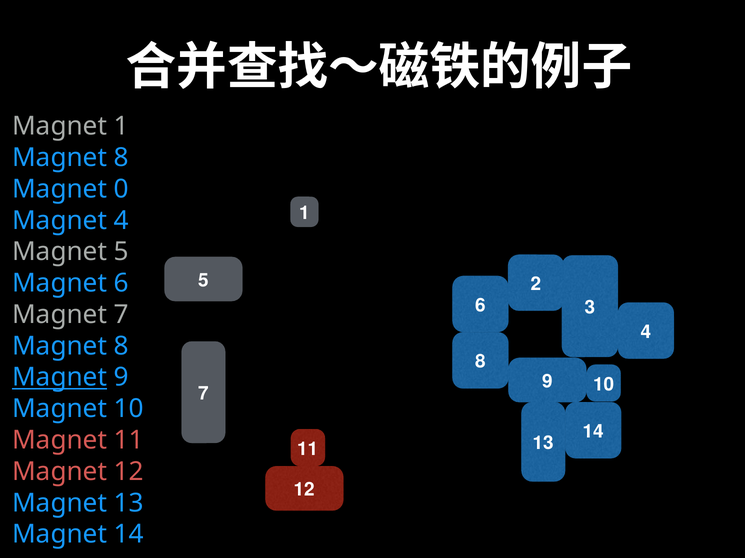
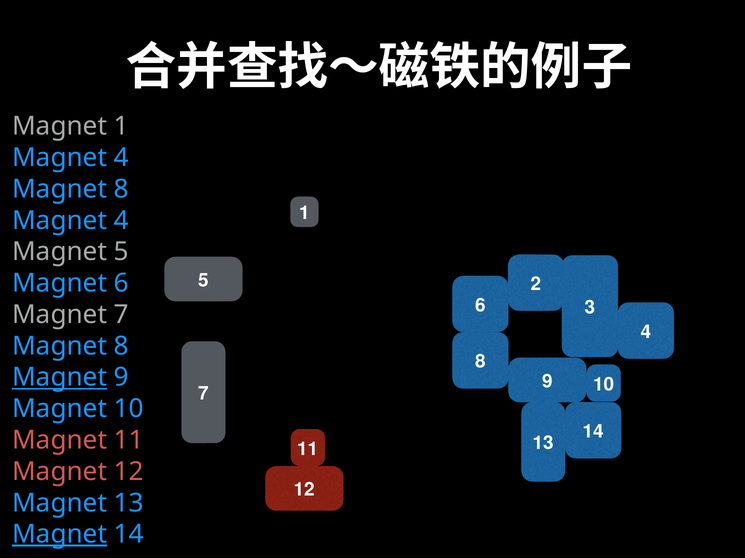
8: 8 -> 4 (121, 158)
0: 0 -> 8 (121, 189)
Magnet underline: none -> present (60, 535)
